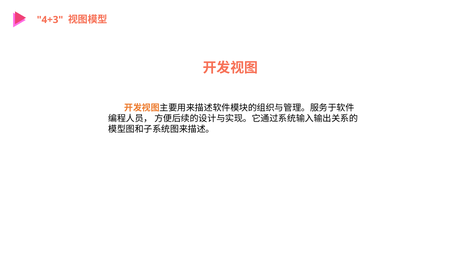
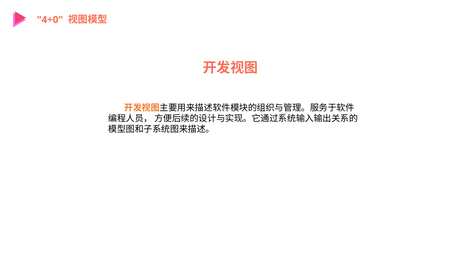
4+3: 4+3 -> 4+0 (50, 20)
